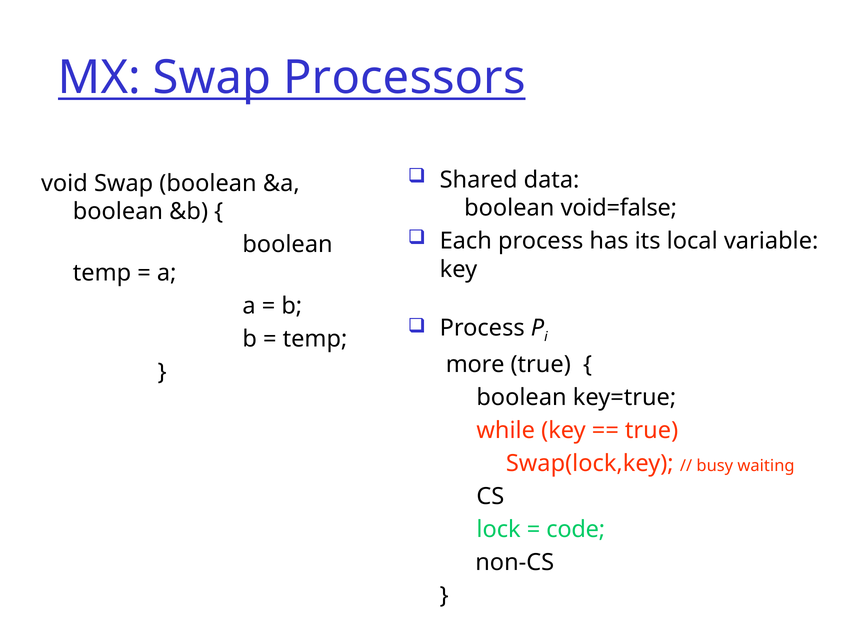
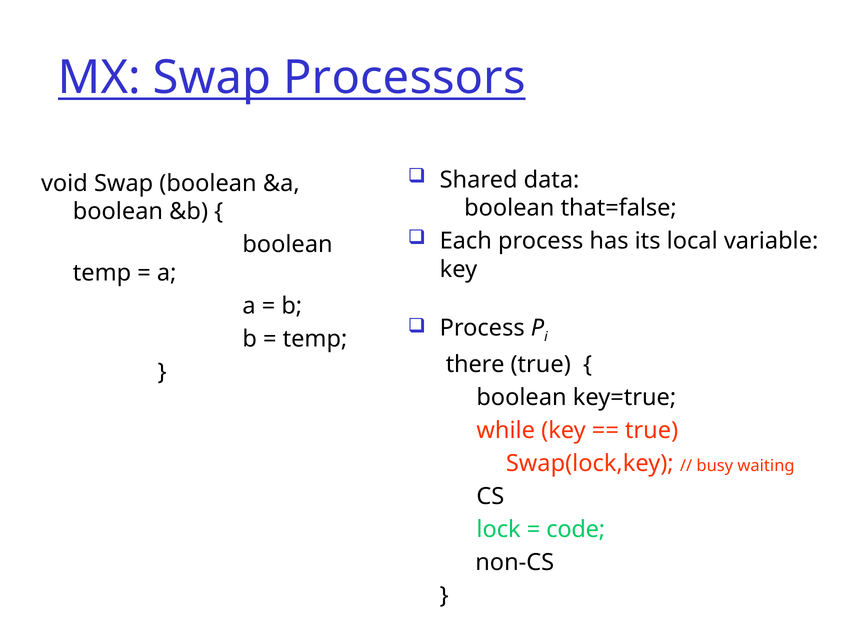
void=false: void=false -> that=false (619, 208)
more: more -> there (475, 365)
